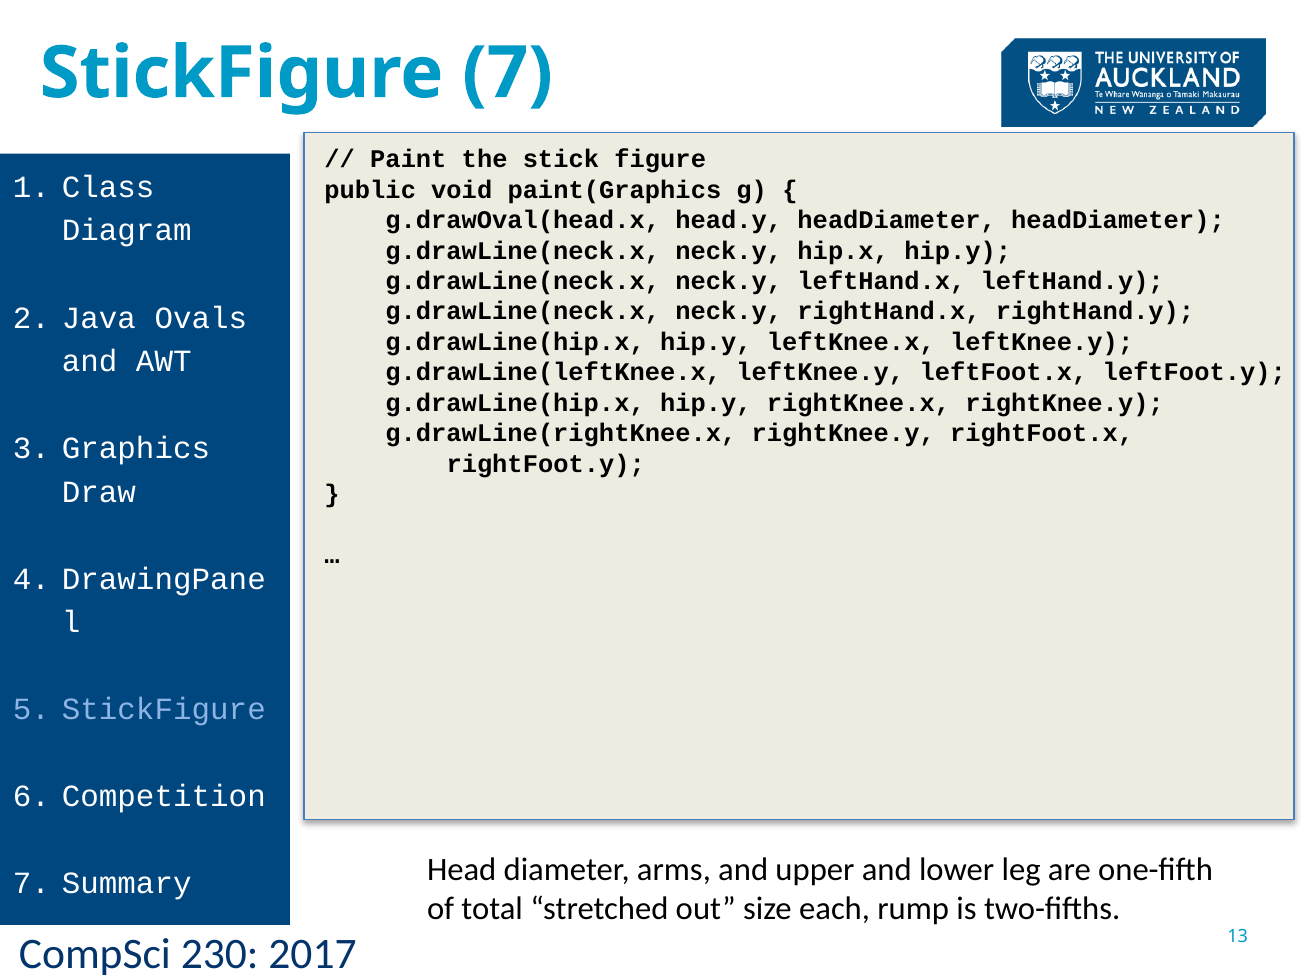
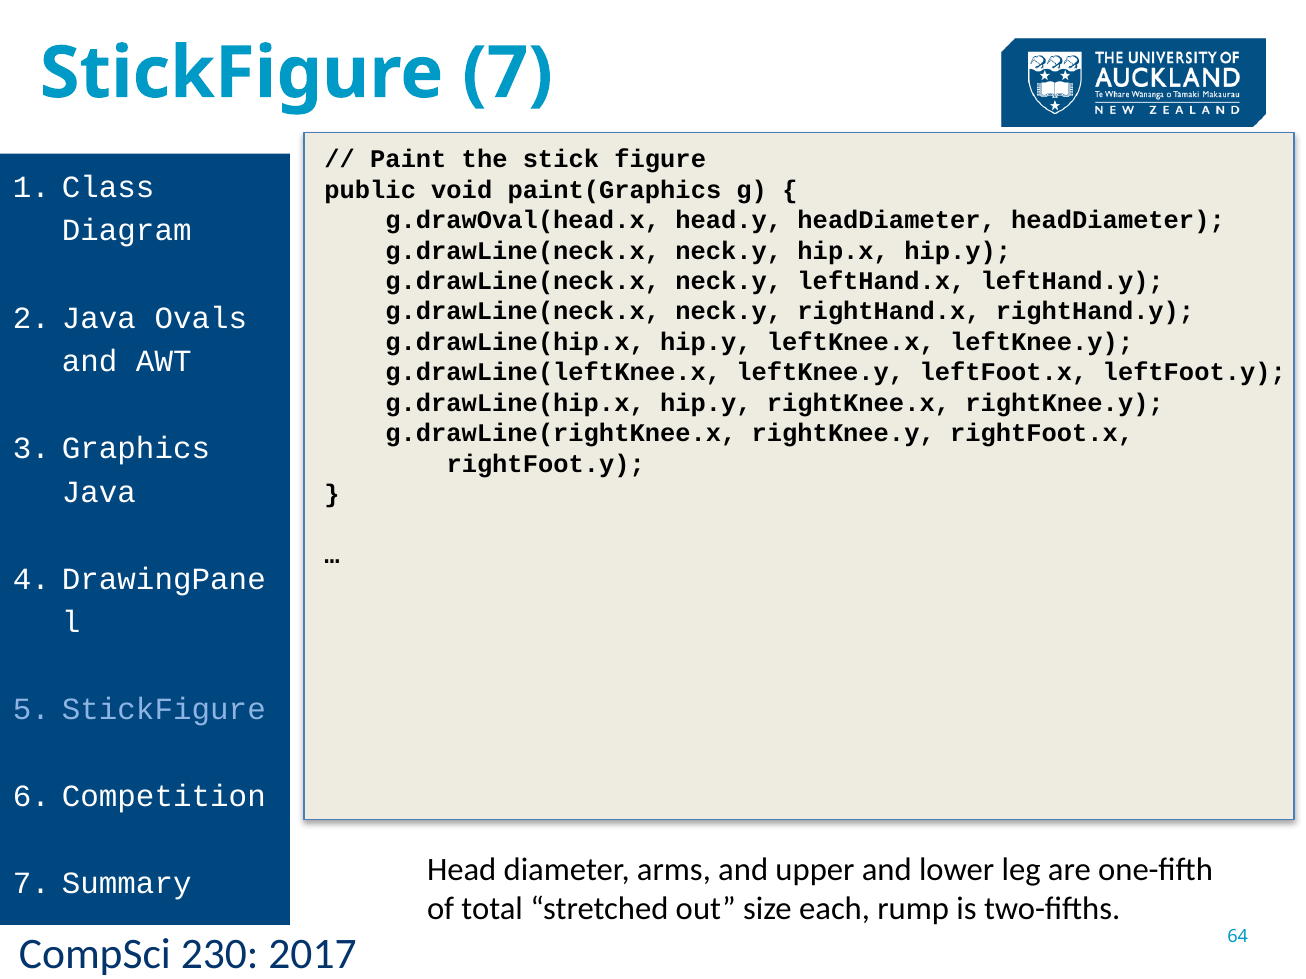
Draw: Draw -> Java (99, 492)
13: 13 -> 64 (1238, 937)
